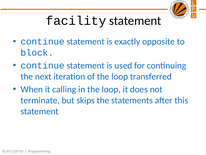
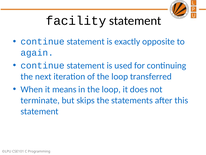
block: block -> again (37, 52)
calling: calling -> means (64, 89)
